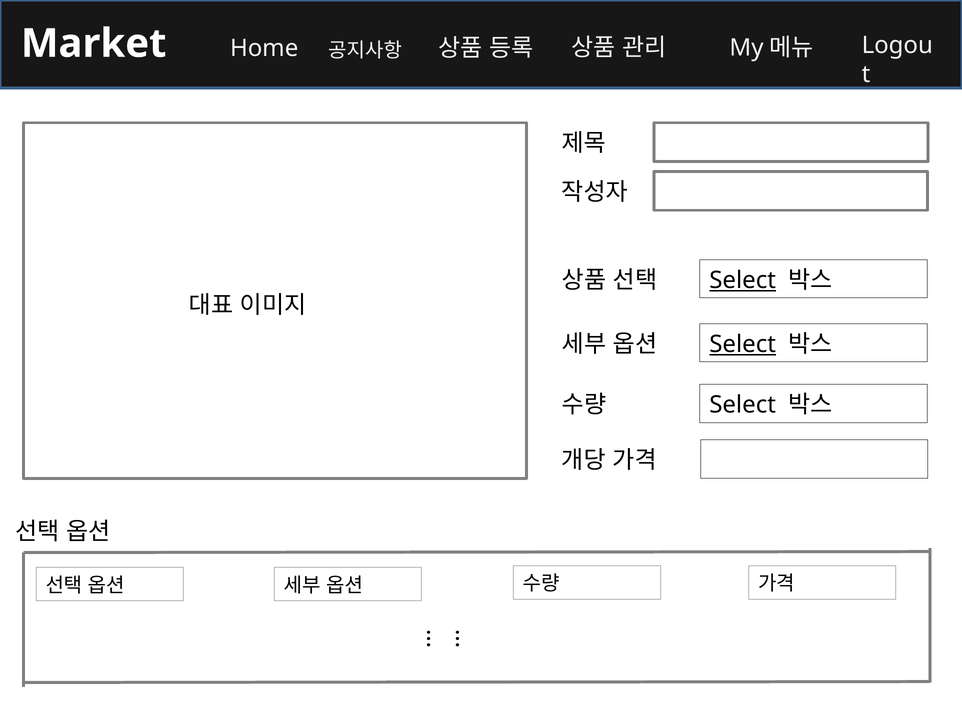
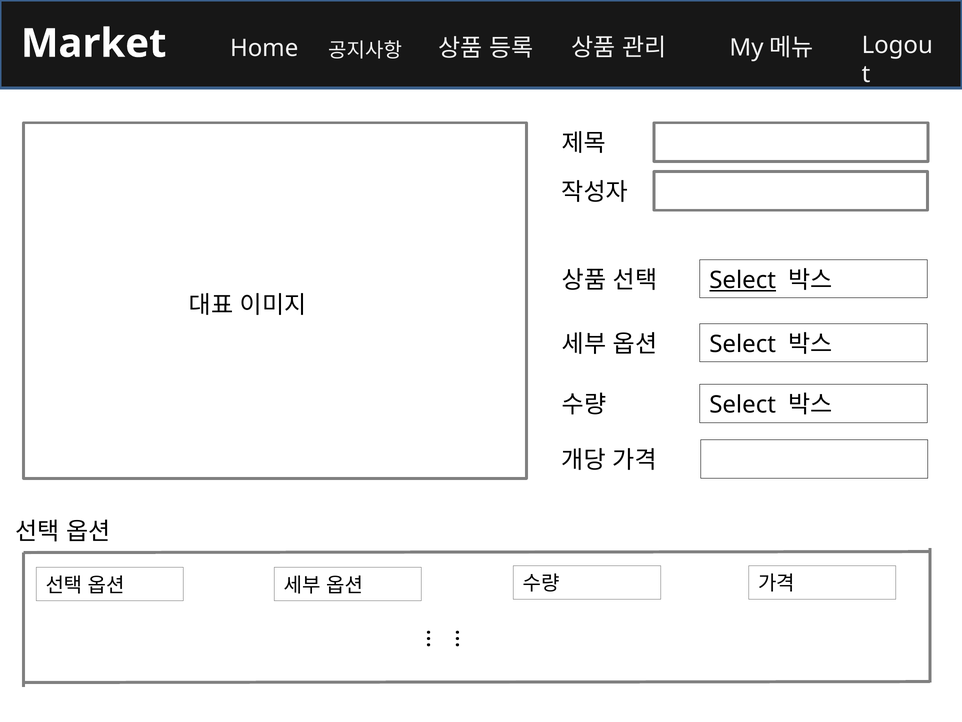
Select underline: present -> none (743, 344)
